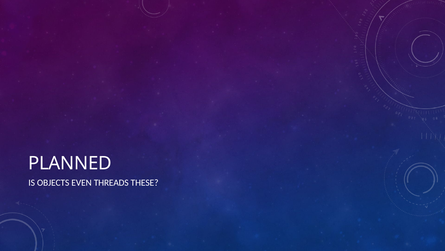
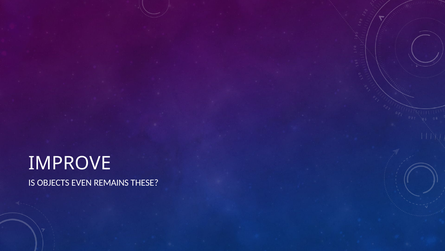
PLANNED: PLANNED -> IMPROVE (70, 163)
THREADS: THREADS -> REMAINS (111, 182)
